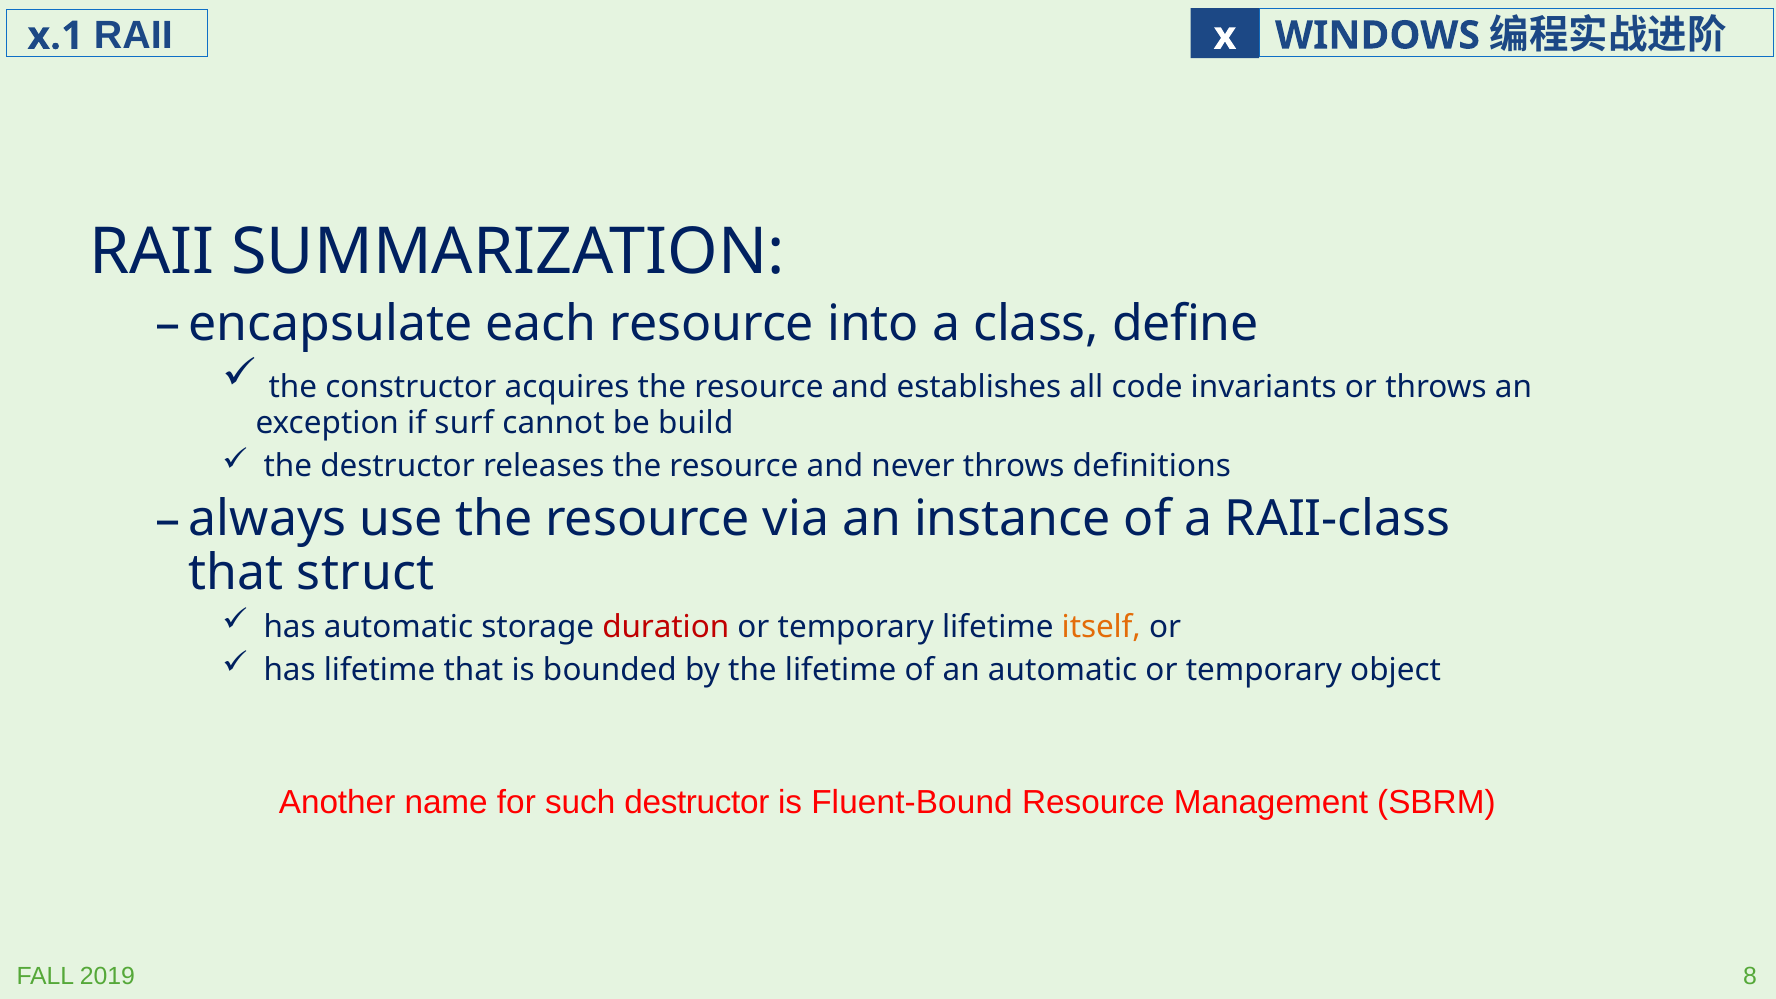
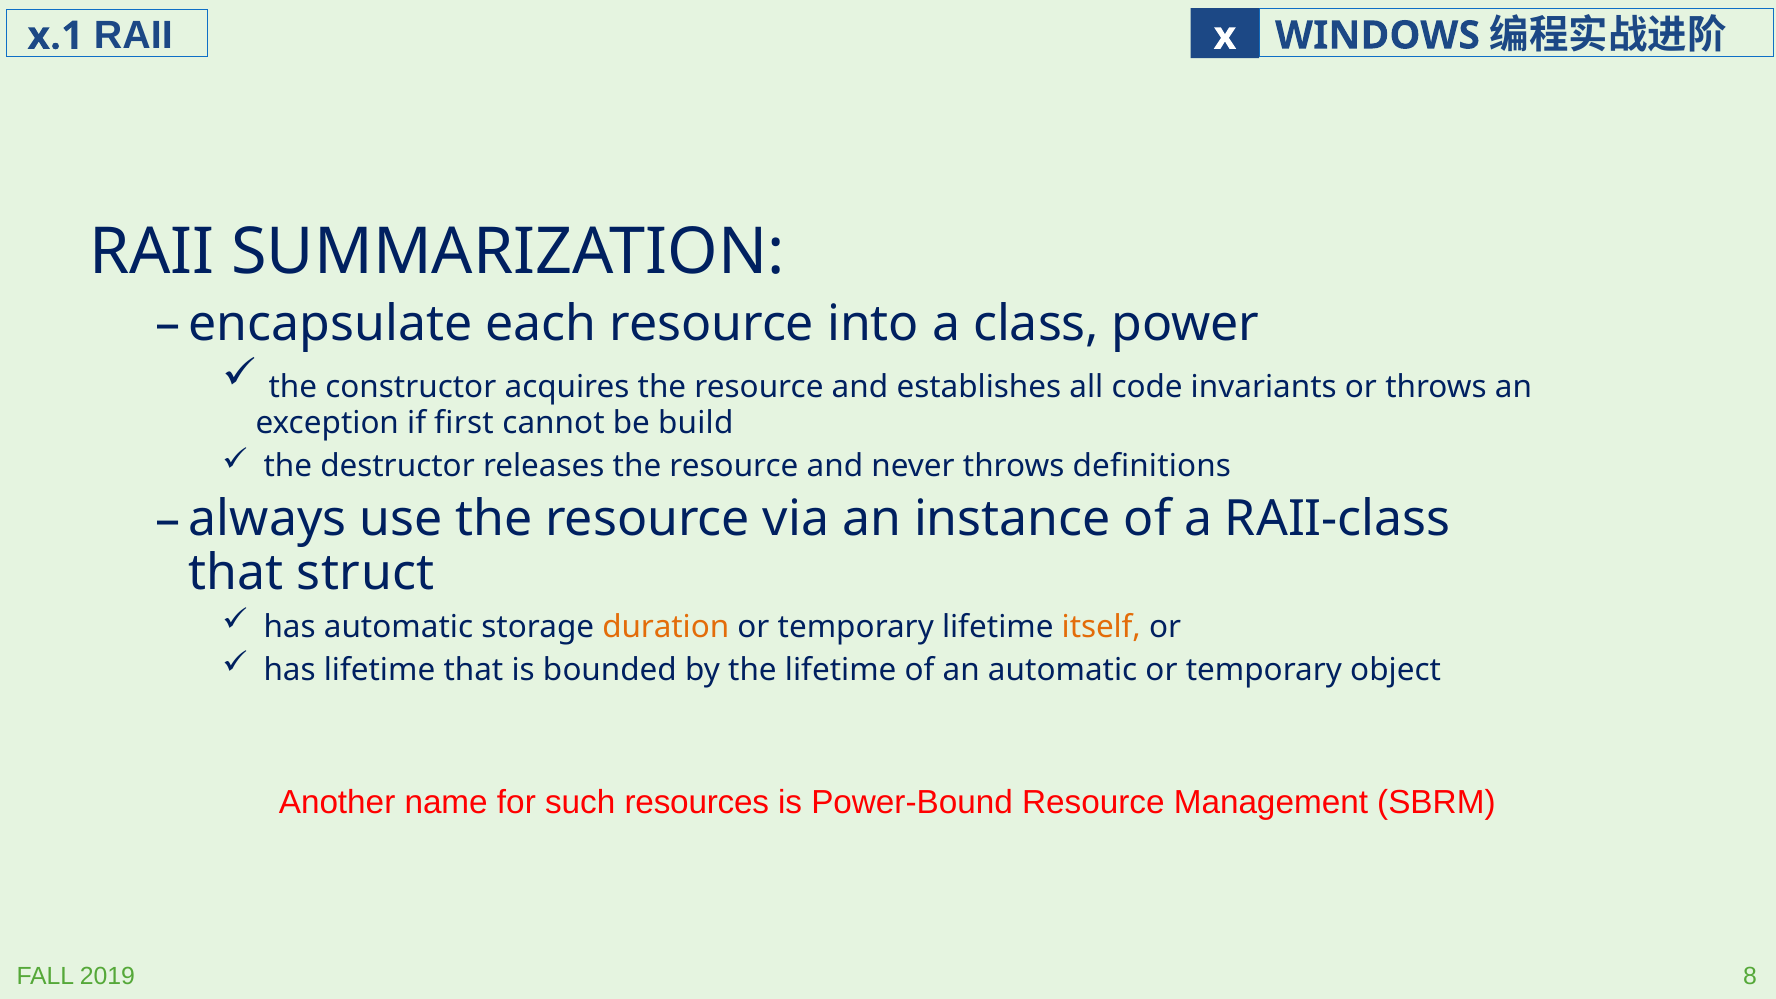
define: define -> power (1185, 324)
surf: surf -> first (464, 423)
duration colour: red -> orange (666, 627)
such destructor: destructor -> resources (697, 802)
Fluent-Bound: Fluent-Bound -> Power-Bound (912, 802)
